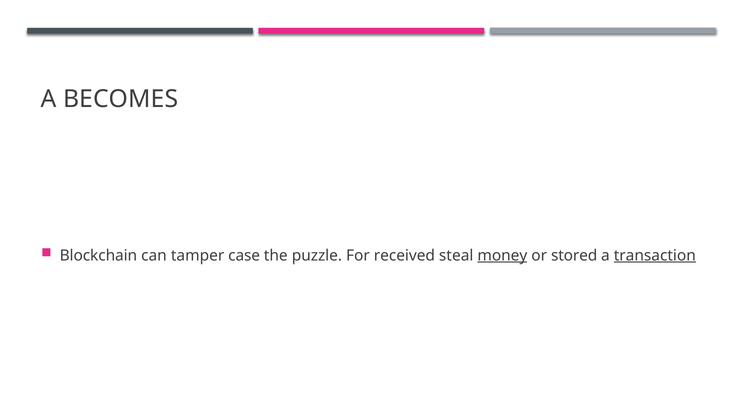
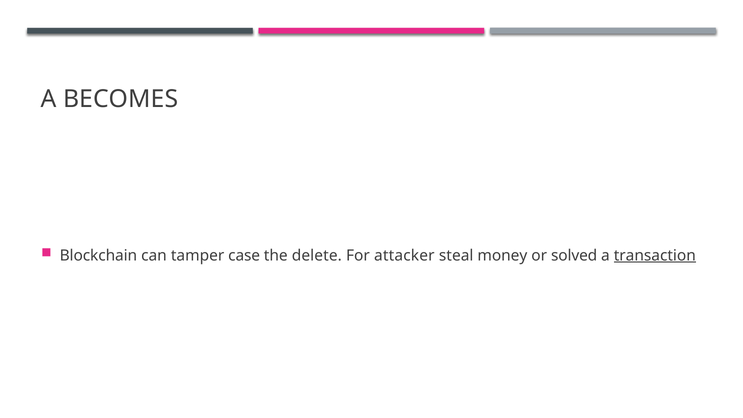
puzzle: puzzle -> delete (317, 255)
received: received -> attacker (404, 255)
money underline: present -> none (502, 255)
stored: stored -> solved (574, 255)
